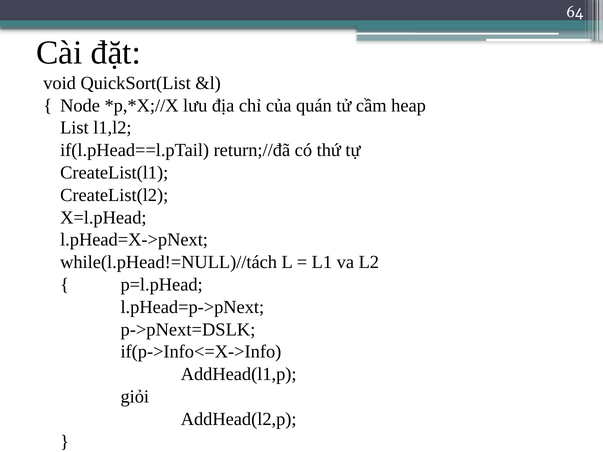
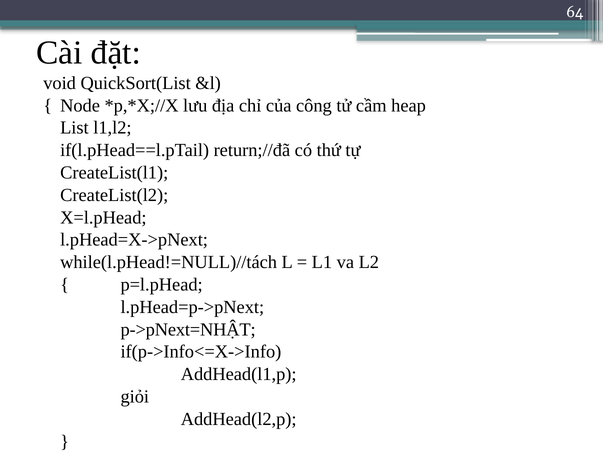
quán: quán -> công (314, 106)
p->pNext=DSLK: p->pNext=DSLK -> p->pNext=NHẬT (188, 330)
